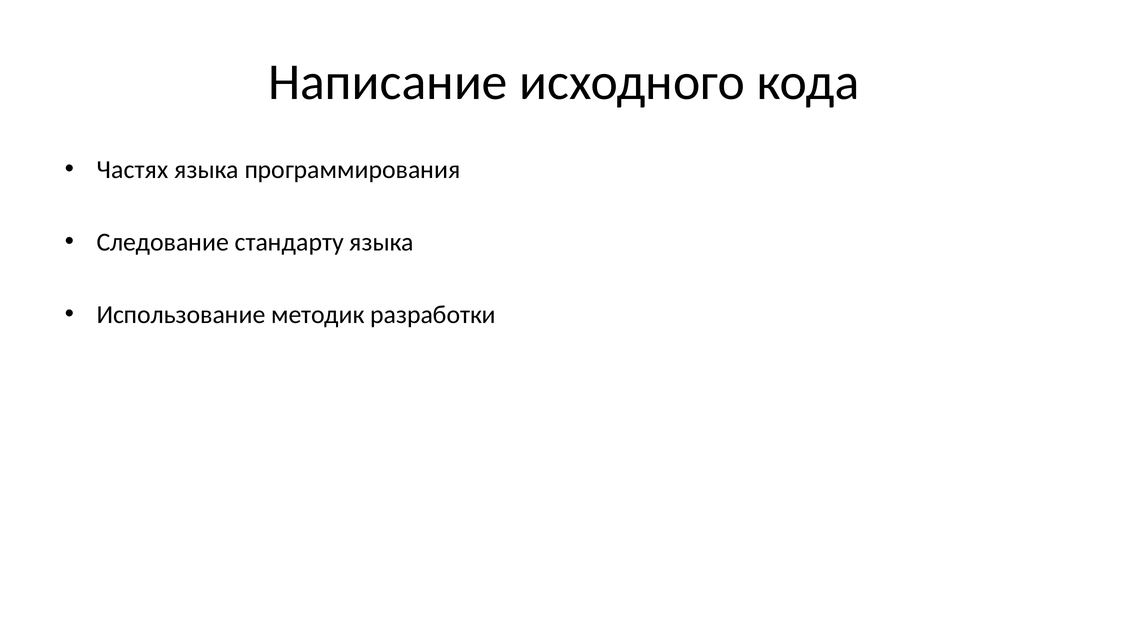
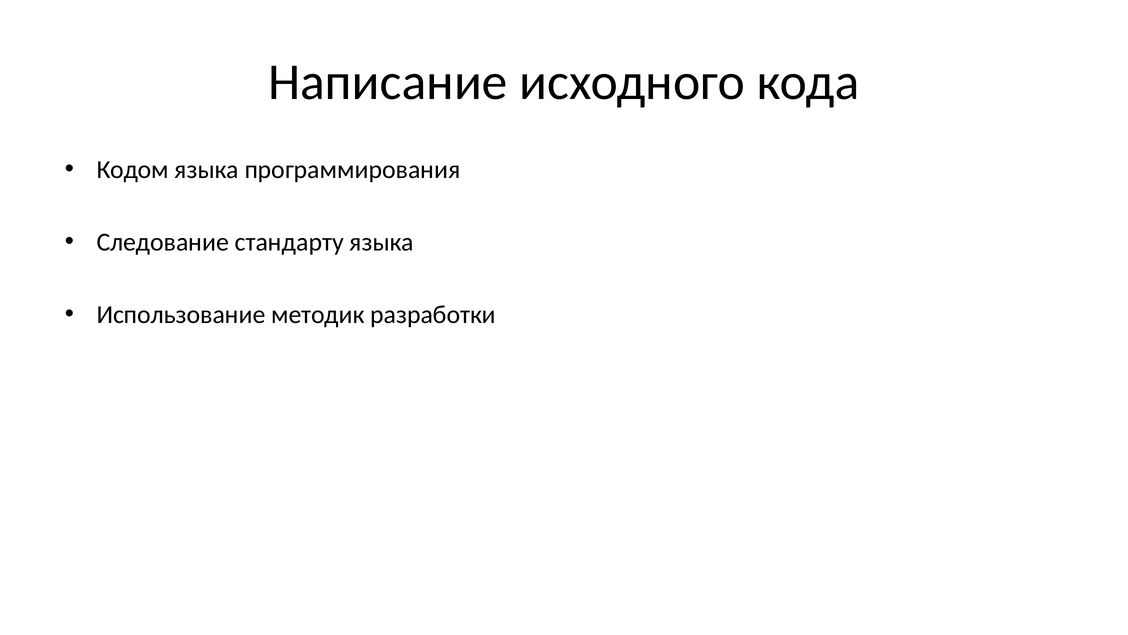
Частях: Частях -> Кодом (133, 170)
